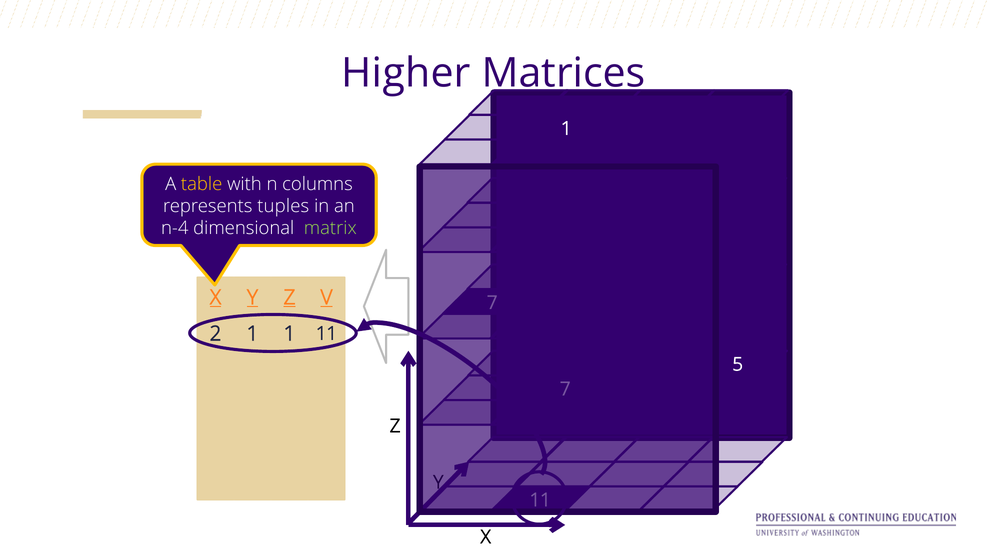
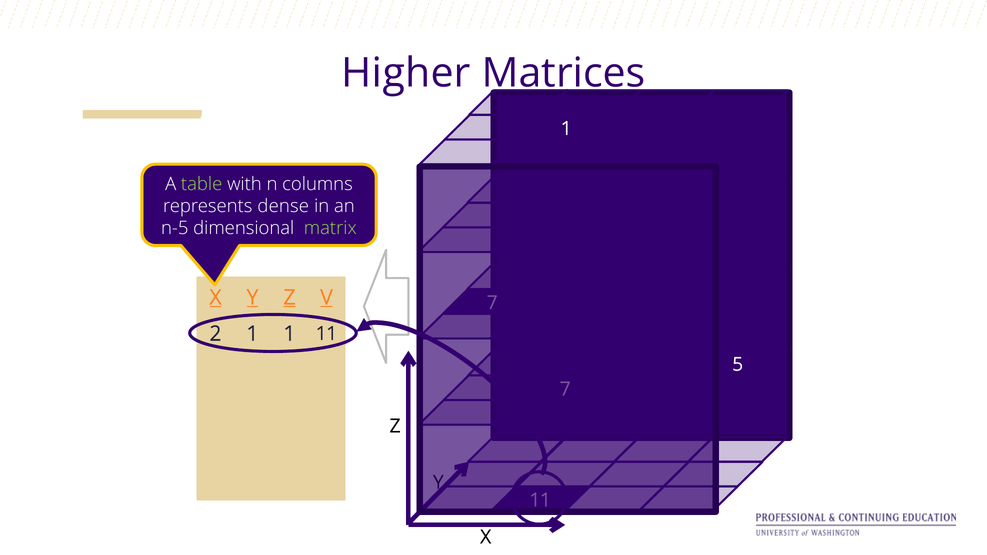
table colour: yellow -> light green (202, 184)
tuples: tuples -> dense (283, 206)
n-4: n-4 -> n-5 (175, 228)
